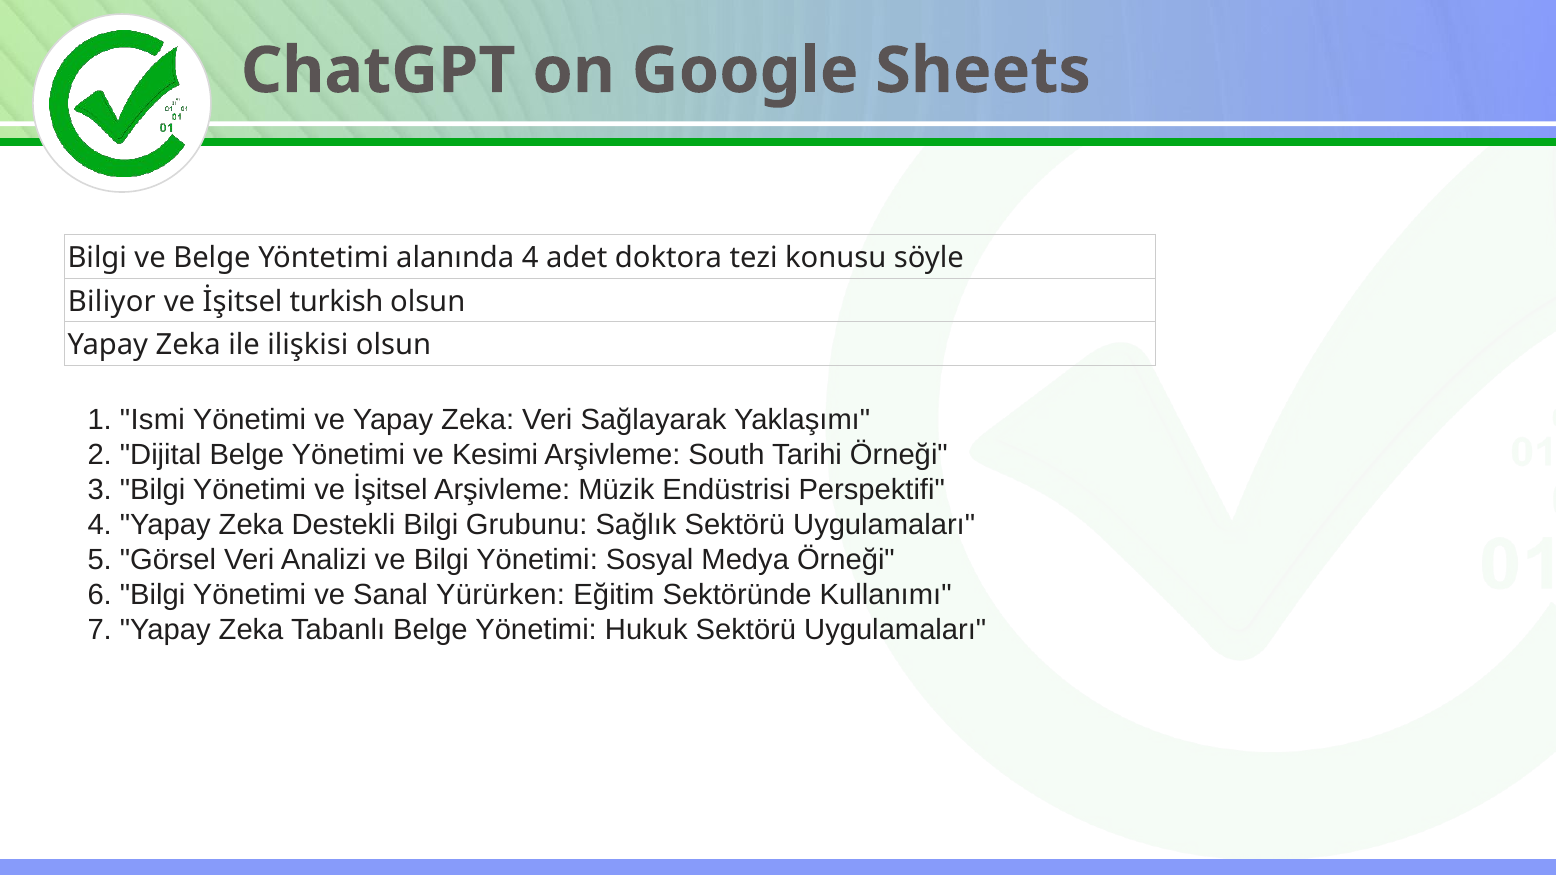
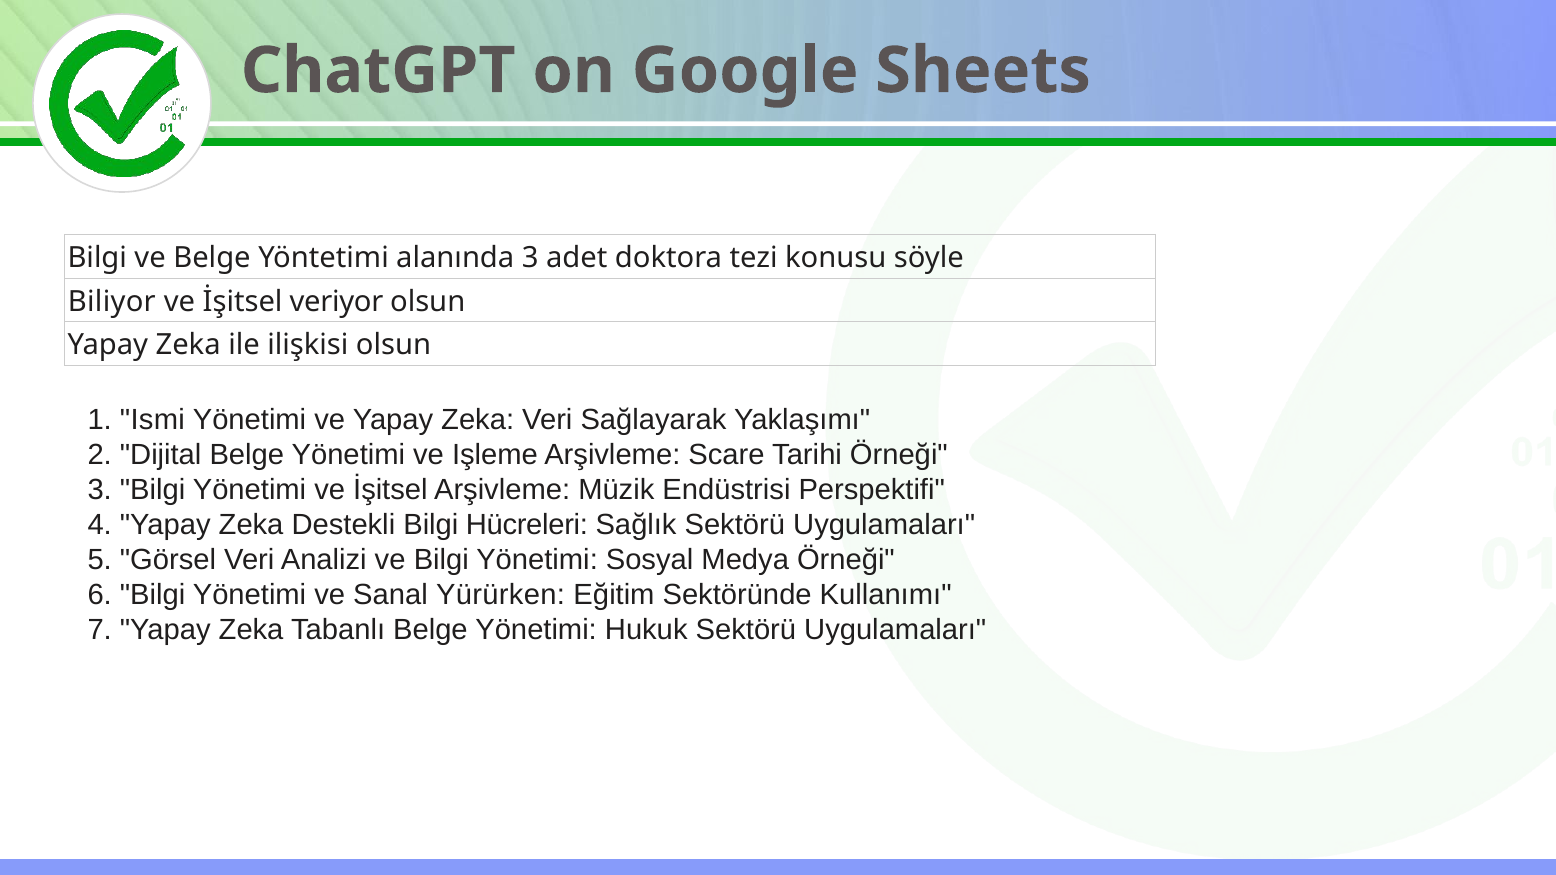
alanında 4: 4 -> 3 (530, 258)
turkish: turkish -> veriyor (337, 302)
Kesimi: Kesimi -> Işleme (495, 455)
South: South -> Scare (727, 455)
Grubunu: Grubunu -> Hücreleri (527, 525)
